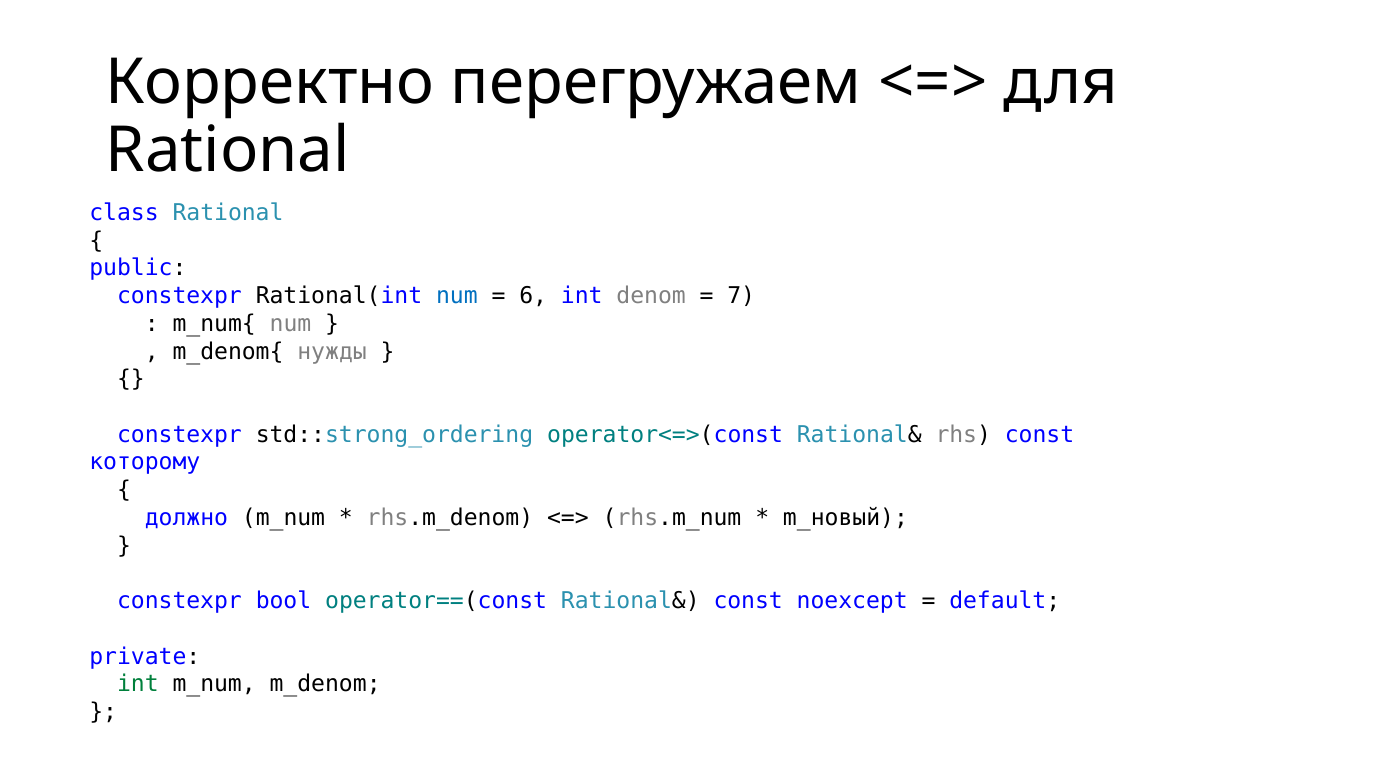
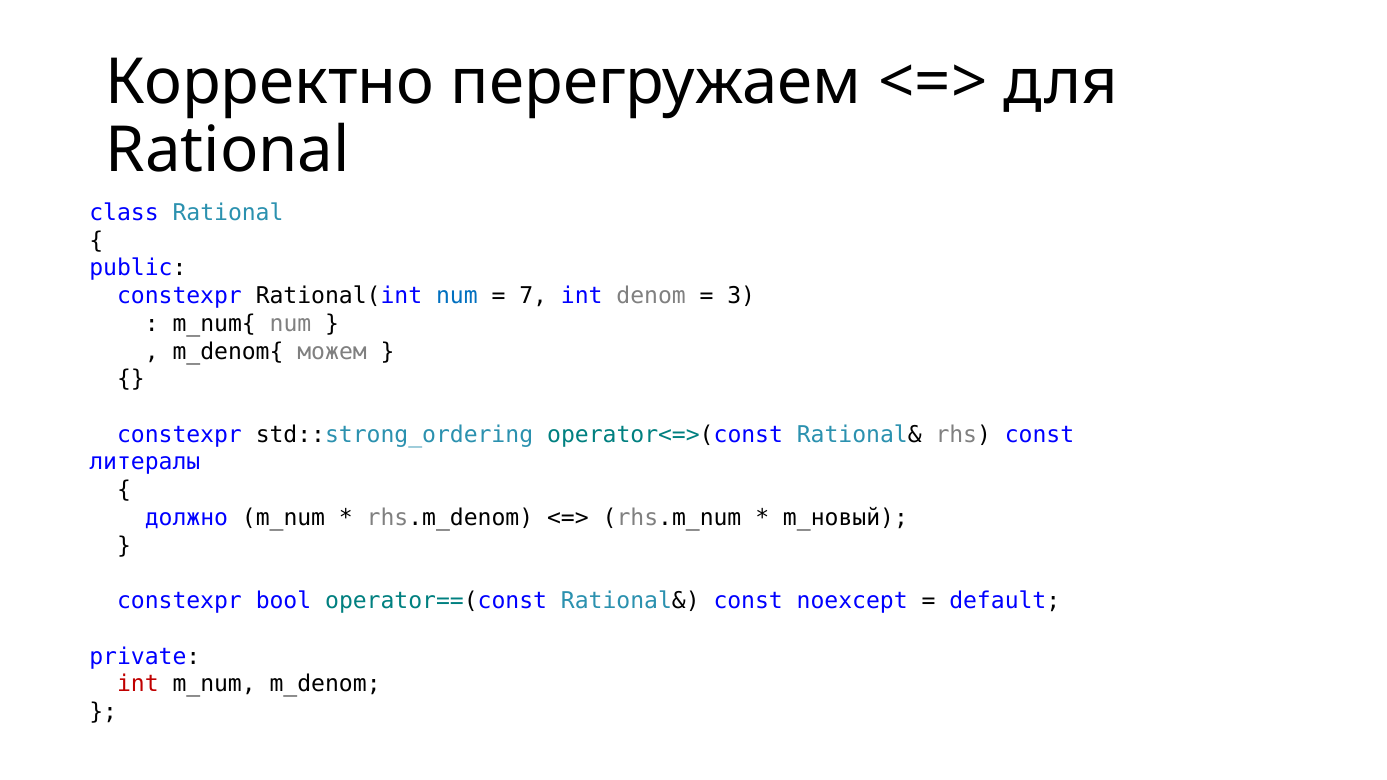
6: 6 -> 7 (533, 296)
7: 7 -> 3 (741, 296)
нужды: нужды -> можем (332, 352)
которому: которому -> литералы (145, 462)
int colour: green -> red (138, 684)
